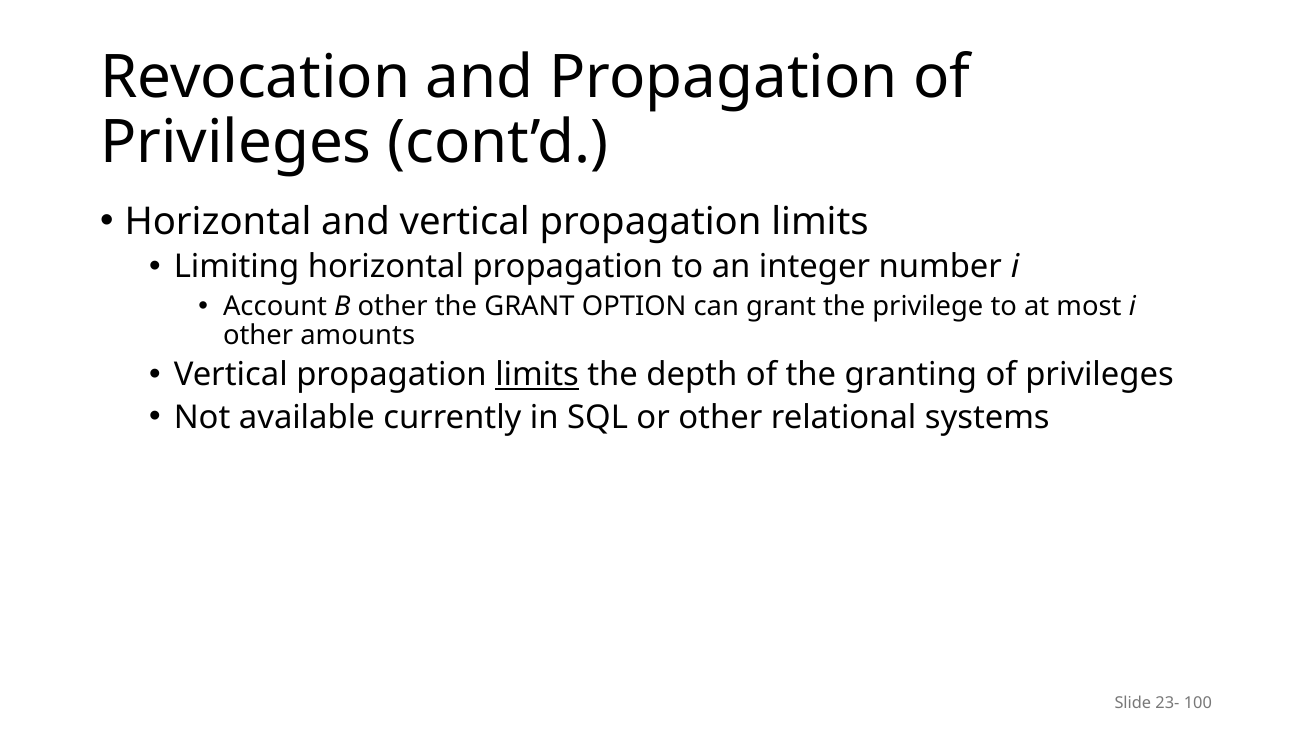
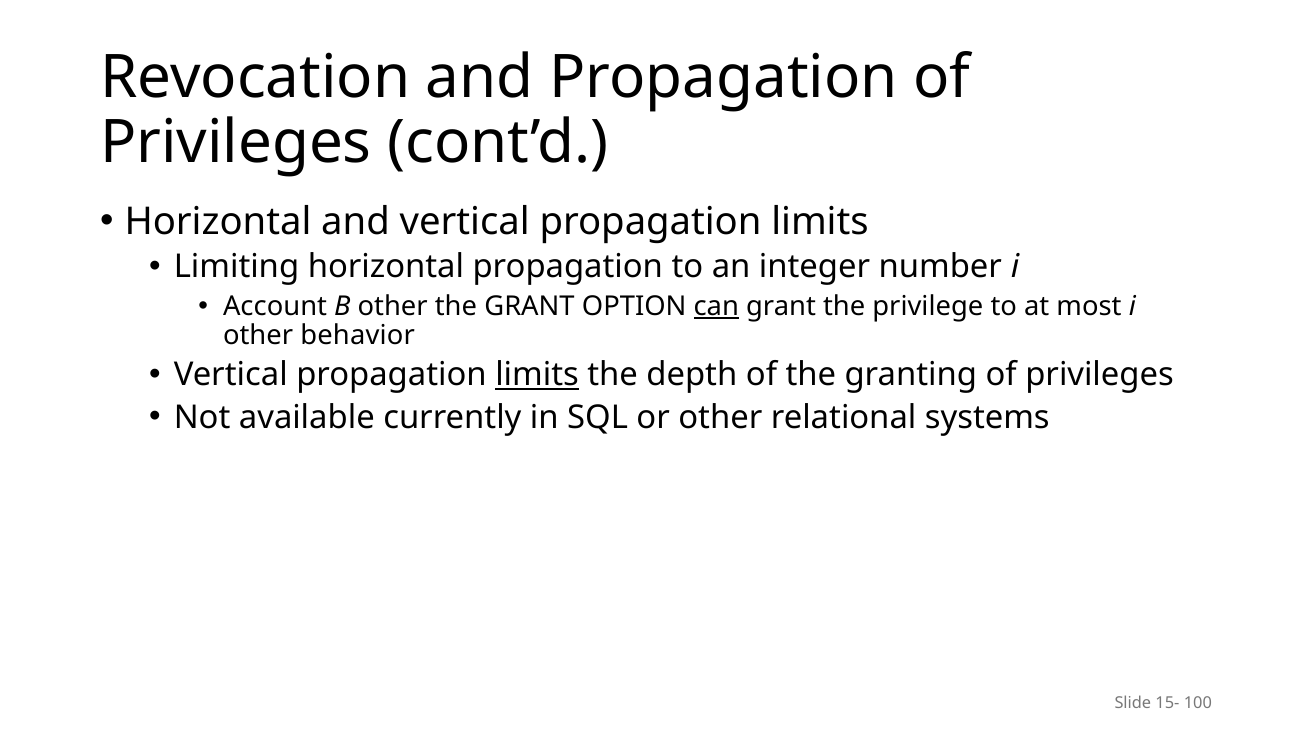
can underline: none -> present (716, 306)
amounts: amounts -> behavior (358, 336)
23-: 23- -> 15- (1167, 703)
